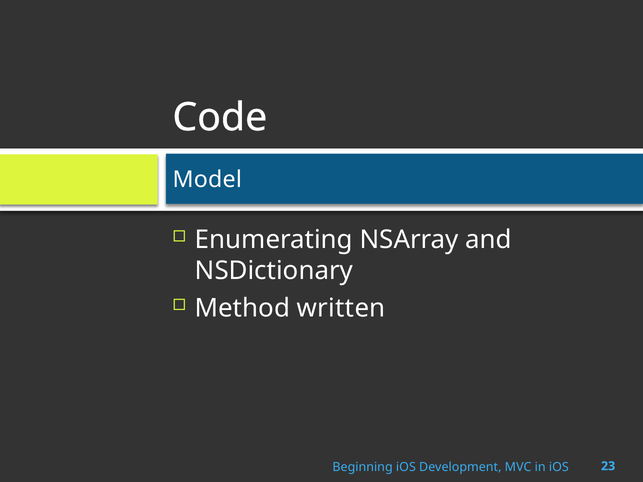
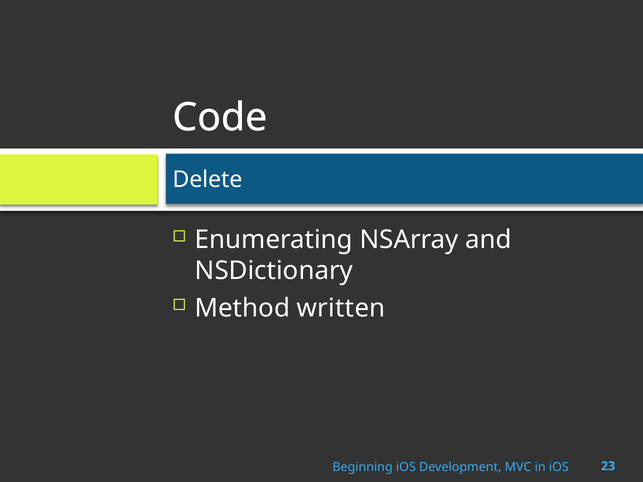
Model: Model -> Delete (207, 180)
